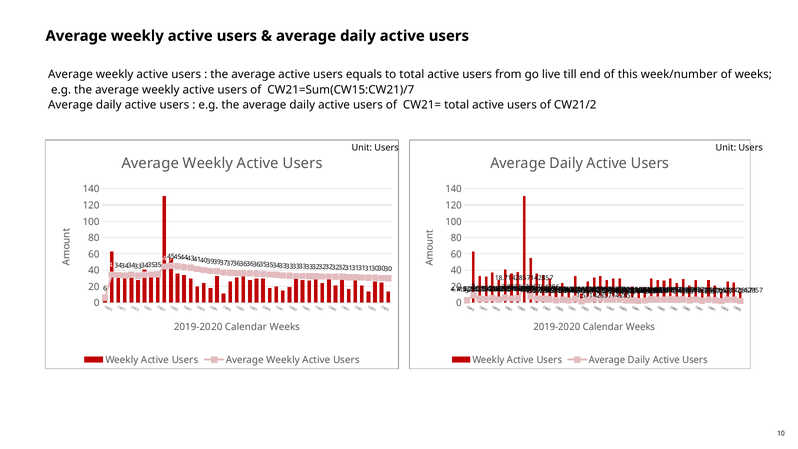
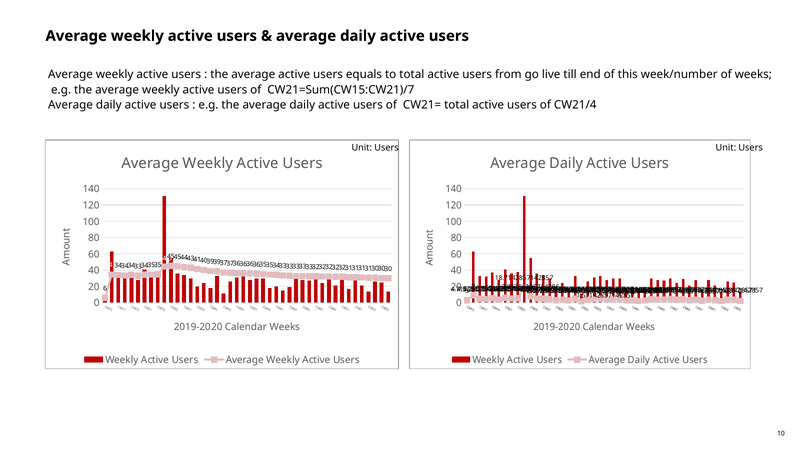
CW21/2: CW21/2 -> CW21/4 (575, 105)
